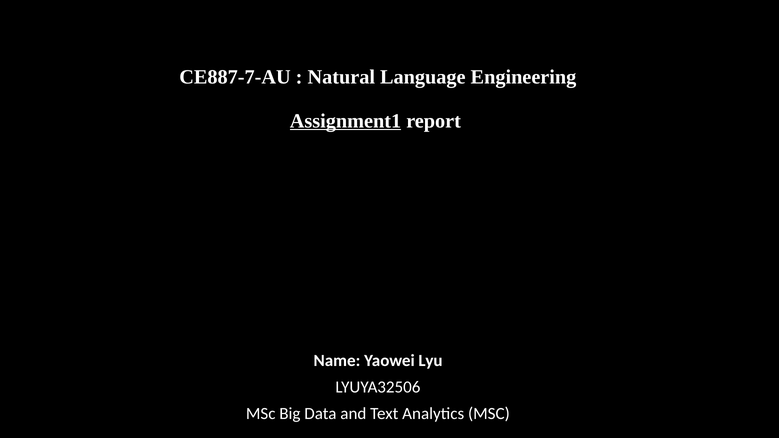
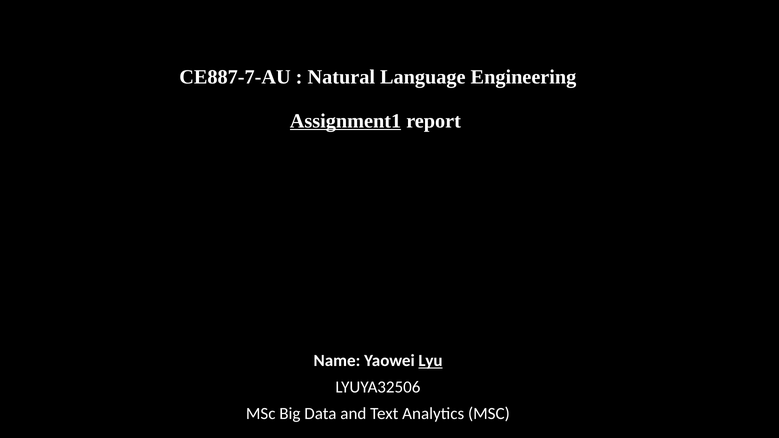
Lyu underline: none -> present (430, 361)
